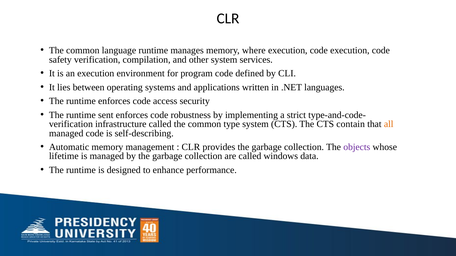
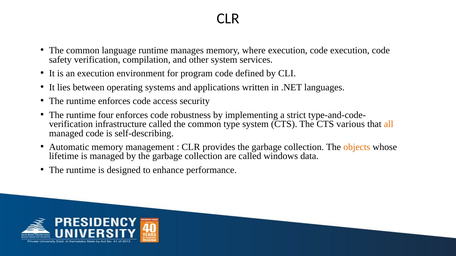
sent: sent -> four (106, 115)
contain: contain -> various (351, 124)
objects colour: purple -> orange (357, 147)
